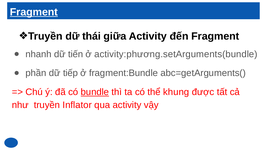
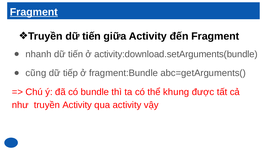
thái: thái -> tiến (92, 36)
activity:phương.setArguments(bundle: activity:phương.setArguments(bundle -> activity:download.setArguments(bundle (176, 54)
phần: phần -> cũng (36, 73)
bundle underline: present -> none (95, 92)
truyền Inflator: Inflator -> Activity (77, 105)
